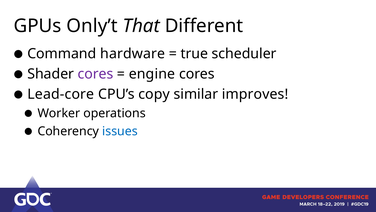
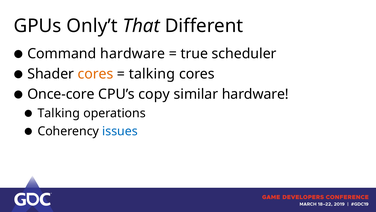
cores colour: purple -> orange (96, 74)
engine: engine -> talking (152, 74)
Lead-core: Lead-core -> Once-core (61, 94)
similar improves: improves -> hardware (255, 94)
Worker: Worker -> Talking (59, 113)
